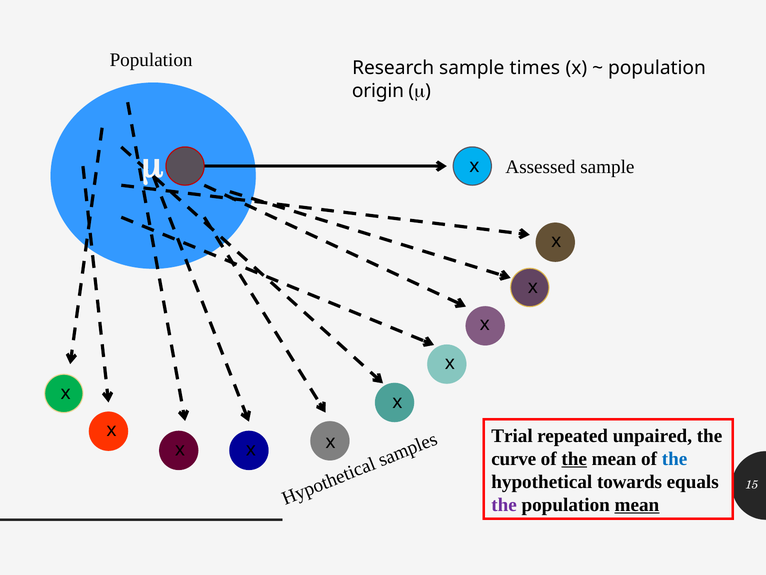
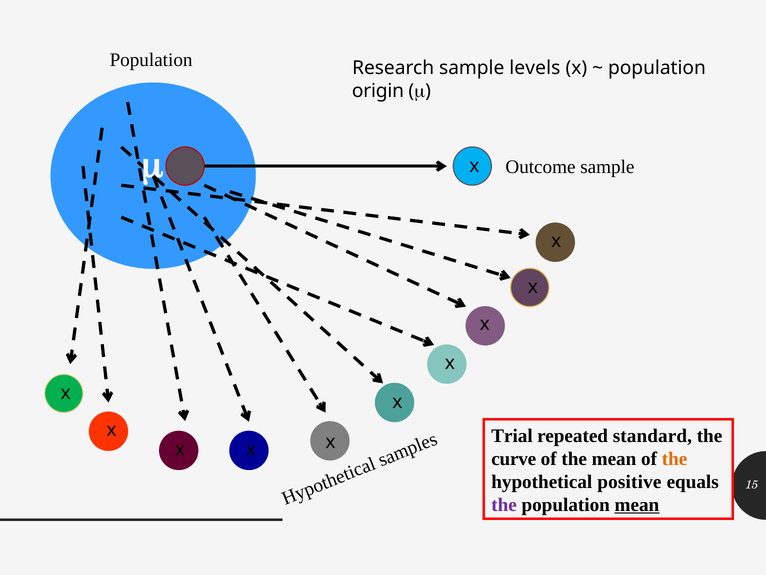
times: times -> levels (535, 68)
Assessed: Assessed -> Outcome (540, 167)
unpaired: unpaired -> standard (652, 435)
the underline: present -> none (574, 458)
the colour: blue -> orange (675, 458)
towards: towards -> positive (629, 481)
